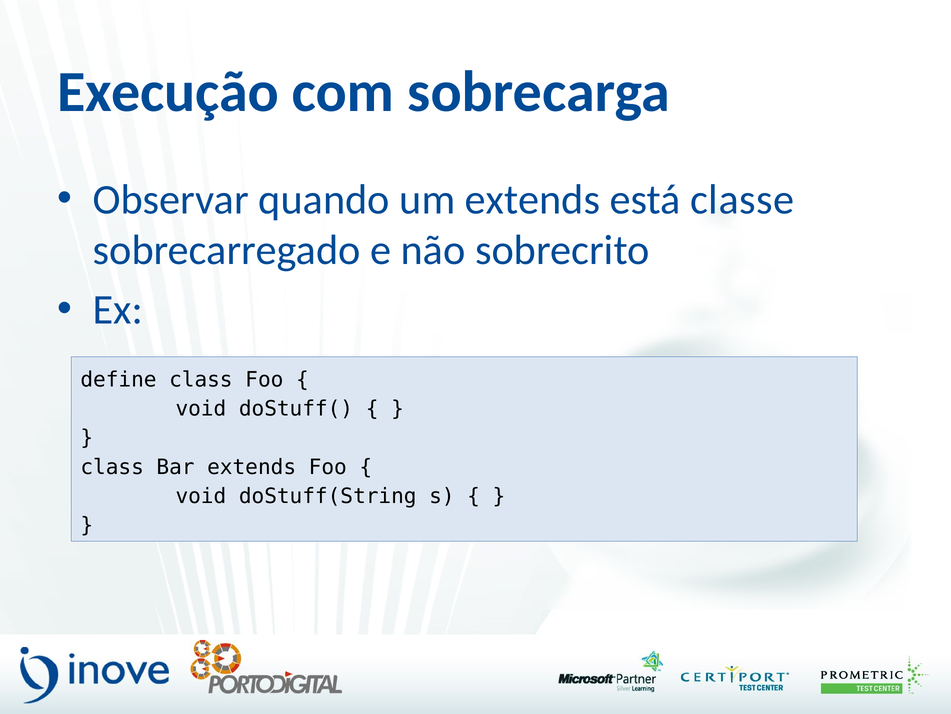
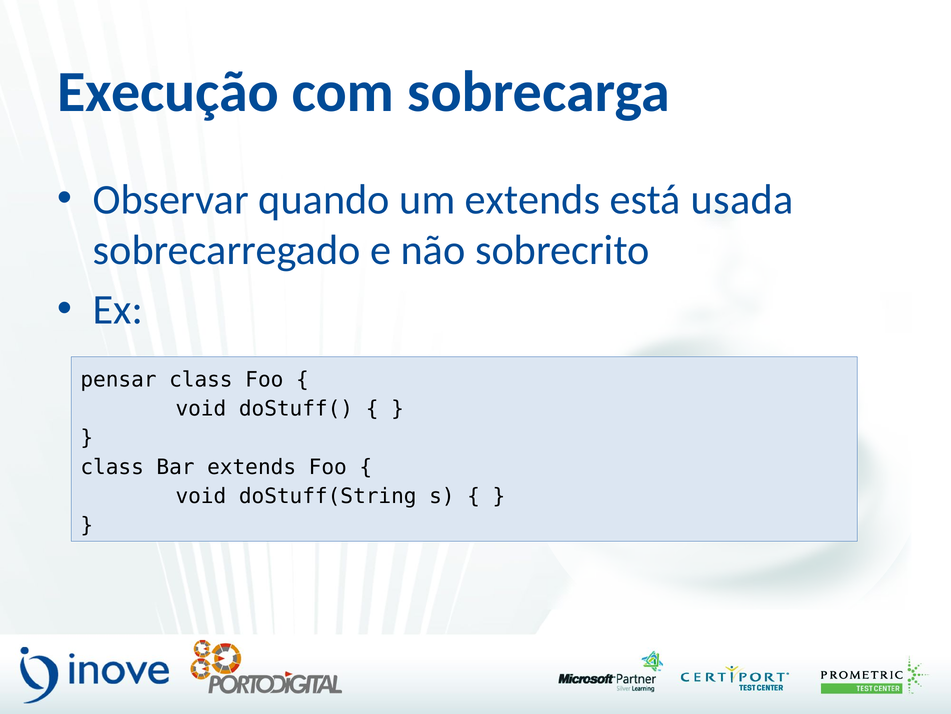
classe: classe -> usada (742, 200)
define: define -> pensar (118, 379)
